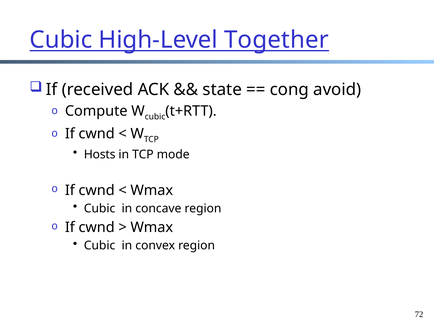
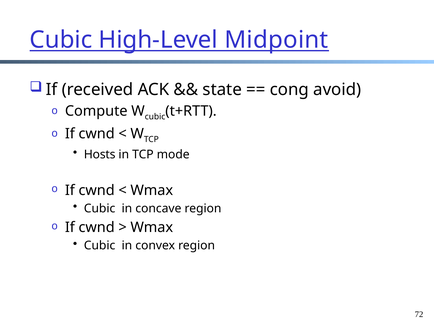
Together: Together -> Midpoint (276, 40)
